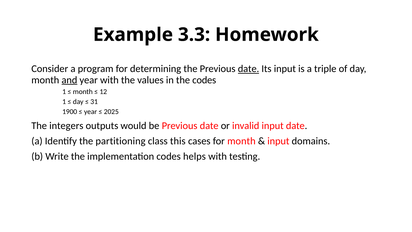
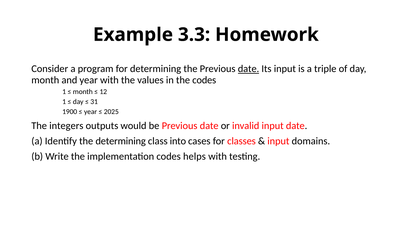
and underline: present -> none (69, 80)
the partitioning: partitioning -> determining (121, 141)
this: this -> into (178, 141)
for month: month -> classes (241, 141)
